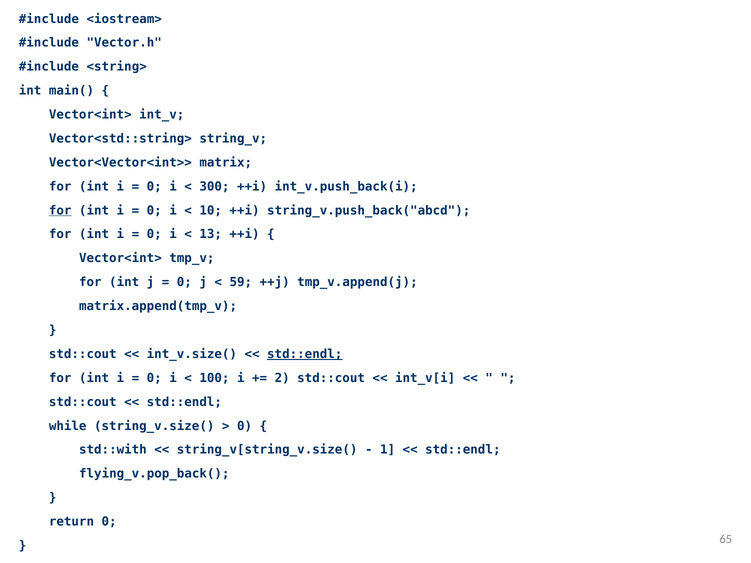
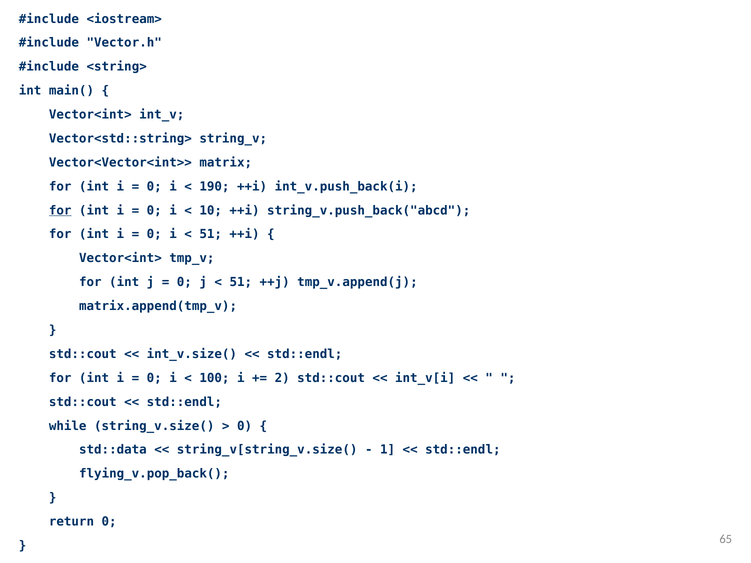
300: 300 -> 190 (214, 187)
13: 13 -> 51 (211, 234)
59: 59 -> 51 (241, 282)
std::endl underline: present -> none (305, 354)
std::with: std::with -> std::data (113, 450)
